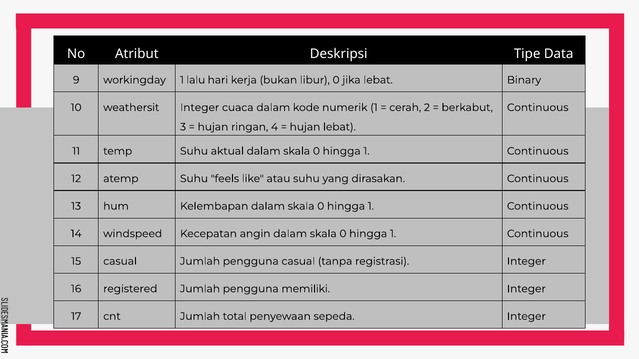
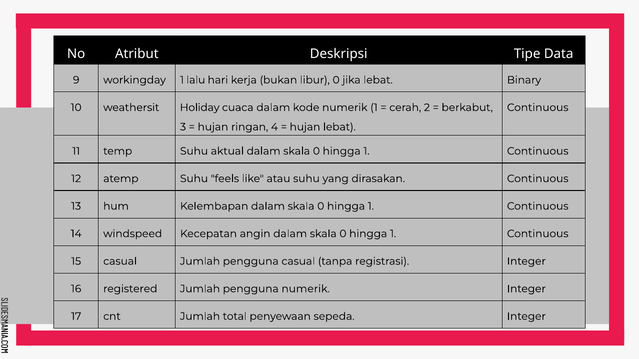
weathersit Integer: Integer -> Holiday (200, 108)
pengguna memiliki: memiliki -> numerik (306, 289)
